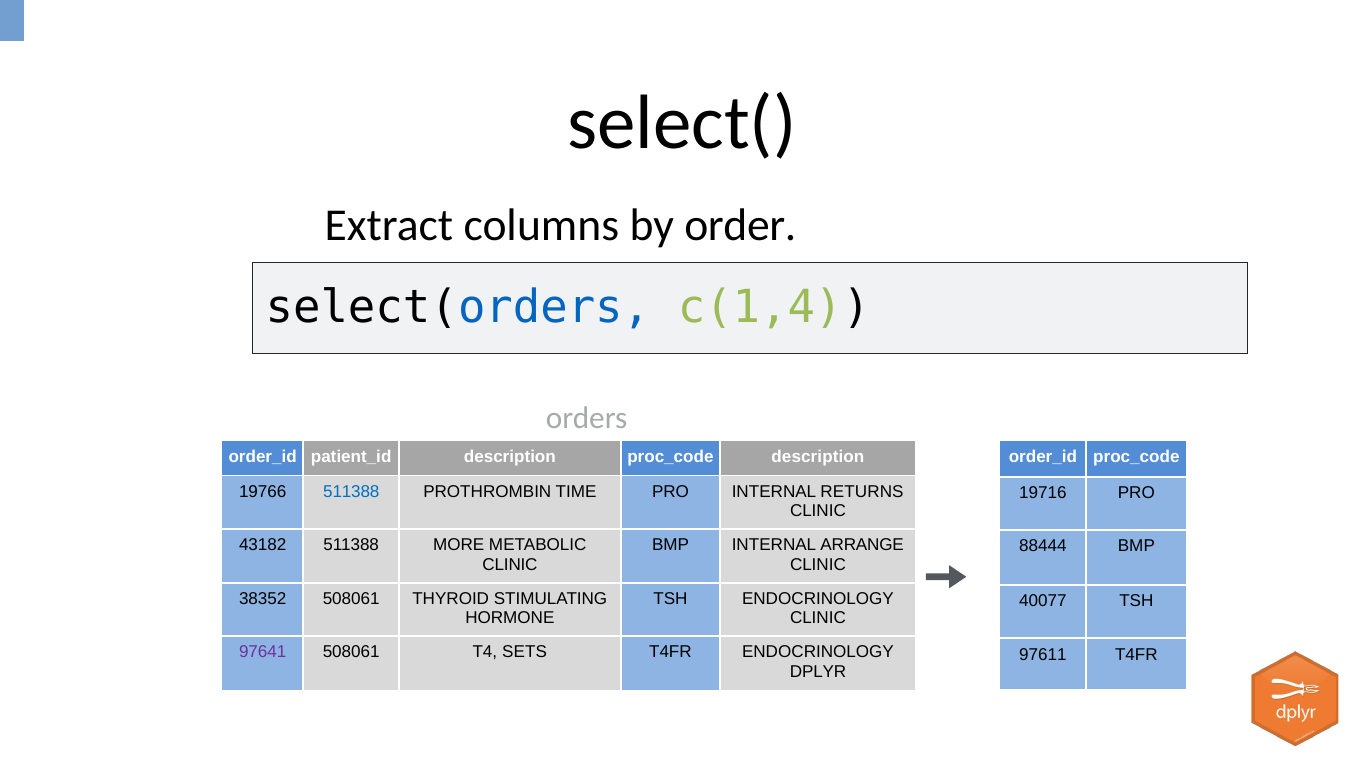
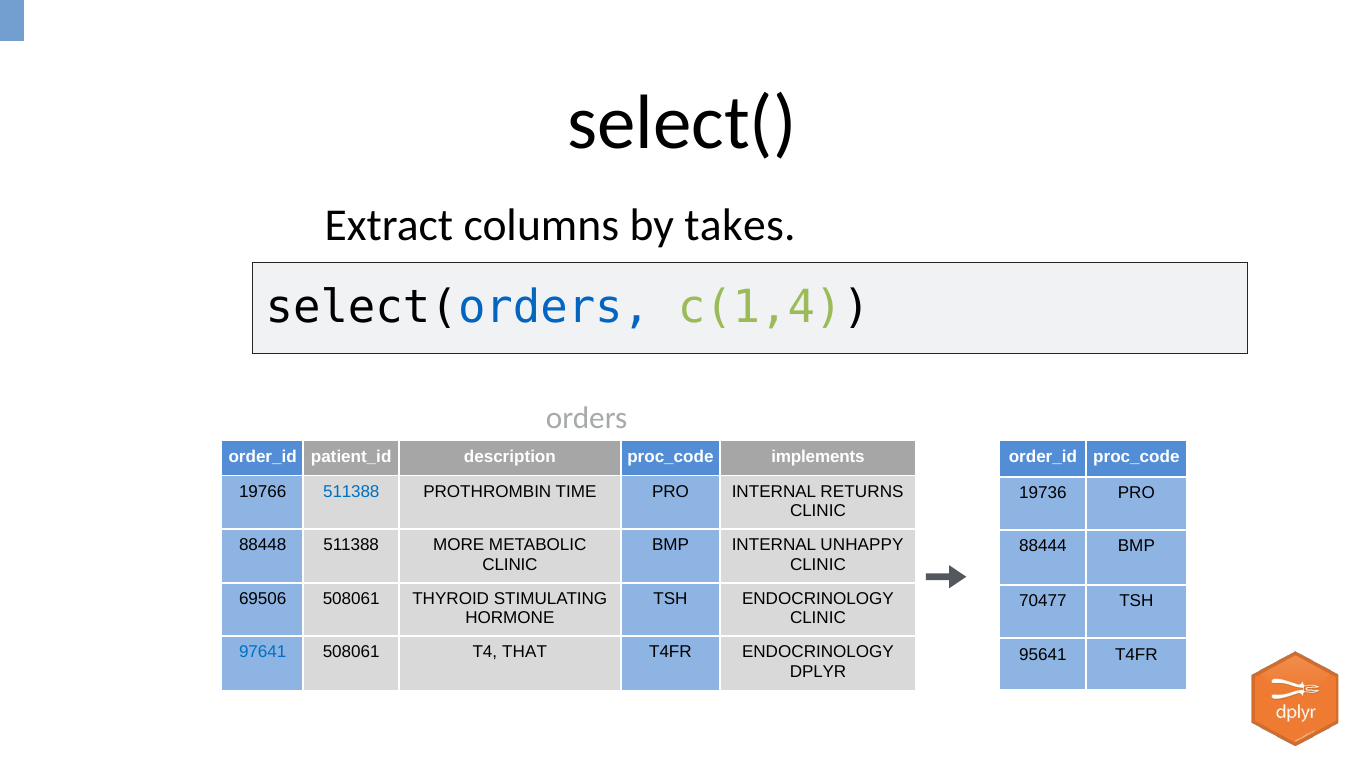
order: order -> takes (740, 225)
description: description -> implements (818, 457)
19716: 19716 -> 19736 (1043, 493)
43182: 43182 -> 88448 (263, 545)
ARRANGE: ARRANGE -> UNHAPPY (862, 545)
38352: 38352 -> 69506 (263, 598)
40077: 40077 -> 70477 (1043, 601)
97641 colour: purple -> blue (263, 652)
SETS: SETS -> THAT (525, 652)
97611: 97611 -> 95641 (1043, 654)
